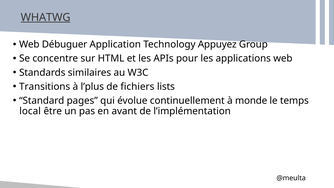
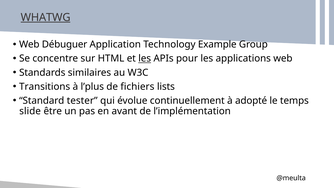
Appuyez: Appuyez -> Example (217, 44)
les underline: none -> present (145, 58)
pages: pages -> tester (82, 101)
monde: monde -> adopté (251, 101)
local: local -> slide (30, 111)
